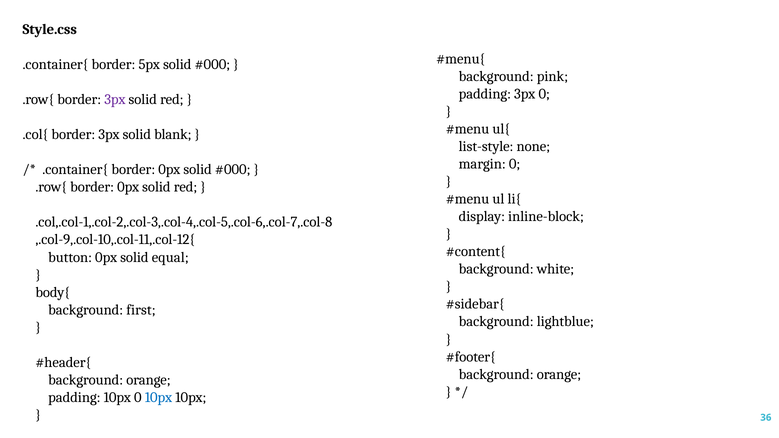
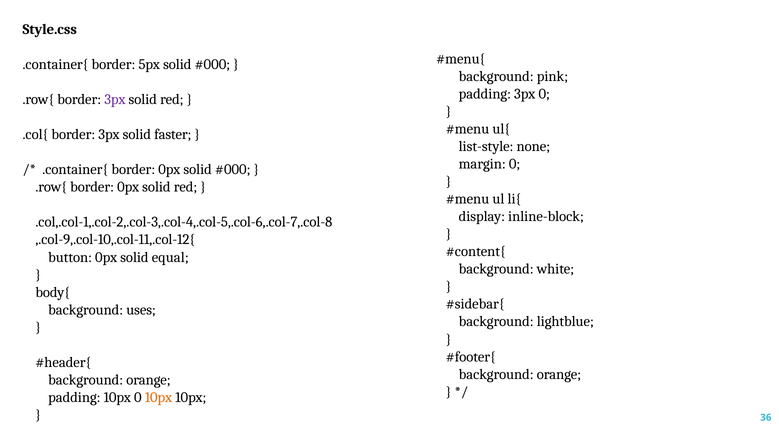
blank: blank -> faster (173, 135)
first: first -> uses (141, 310)
10px colour: blue -> orange (159, 398)
